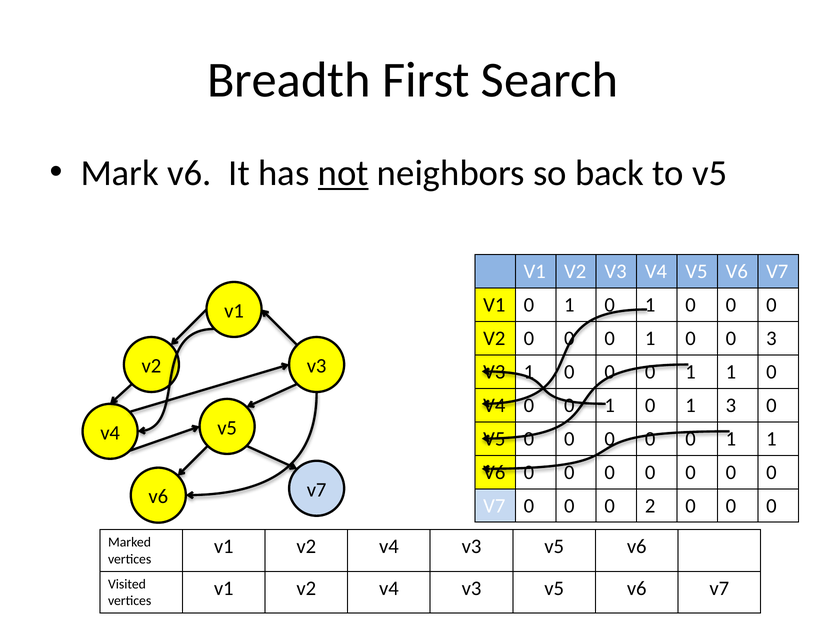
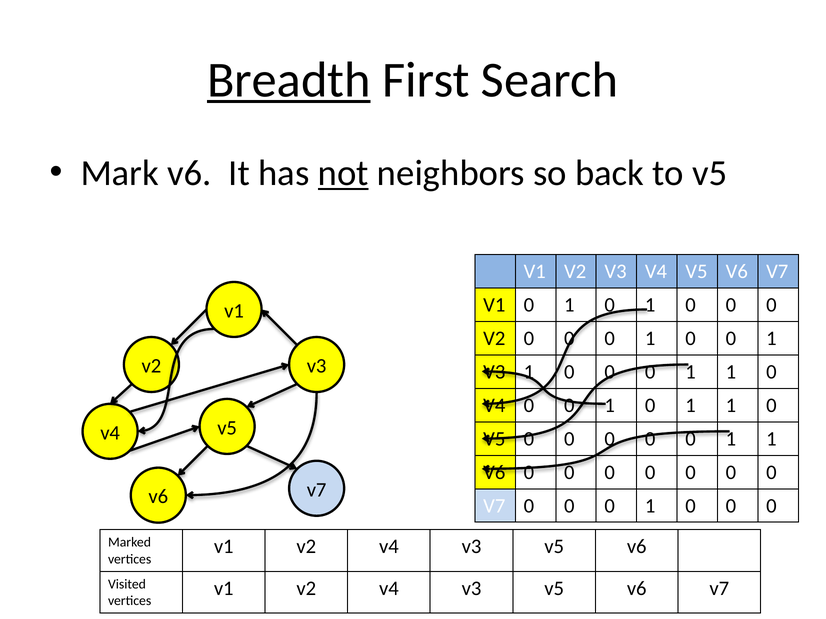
Breadth underline: none -> present (289, 80)
3: 3 -> 1 (771, 339)
3: 3 -> 1 (731, 406)
2: 2 -> 1 (650, 506)
